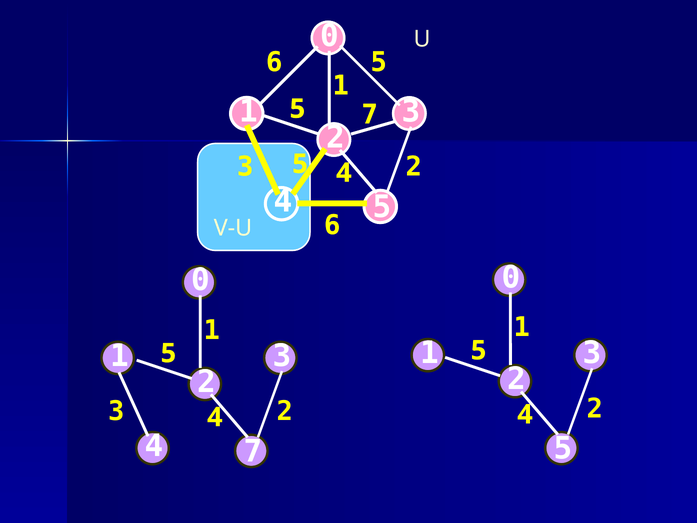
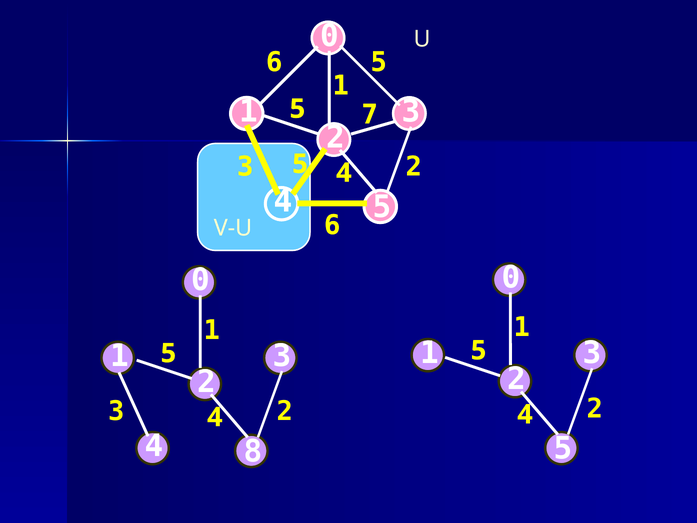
4 7: 7 -> 8 (253, 451)
